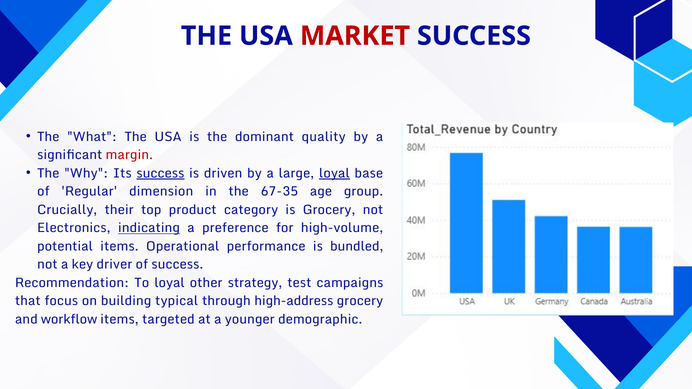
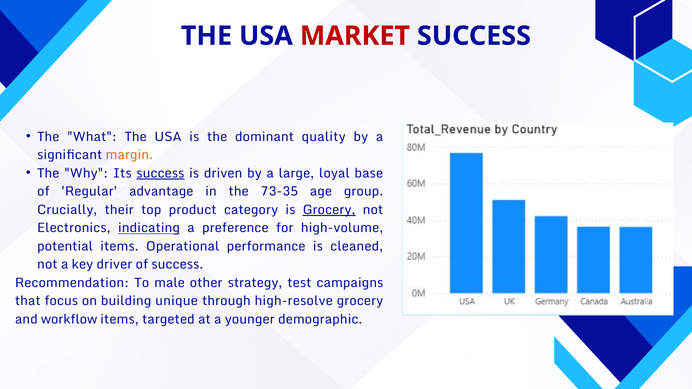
margin colour: red -> orange (129, 155)
loyal underline: present -> none (334, 173)
dimension: dimension -> advantage (161, 192)
67-35: 67-35 -> 73-35 (279, 192)
Grocery underline: none -> present (329, 210)
bundled: bundled -> cleaned (357, 246)
To loyal: loyal -> male (170, 283)
typical: typical -> unique (177, 301)
high-address: high-address -> high-resolve (294, 301)
